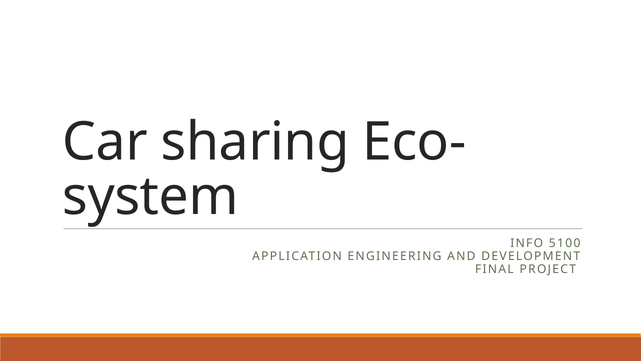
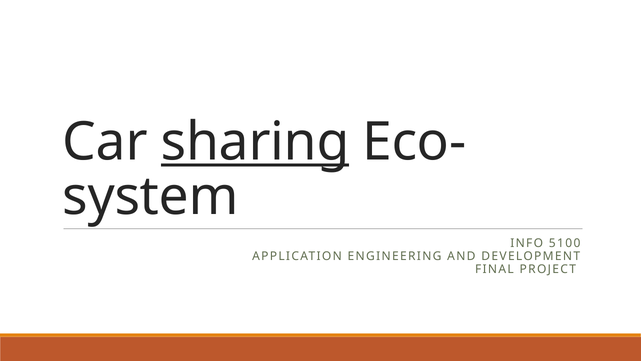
sharing underline: none -> present (255, 142)
